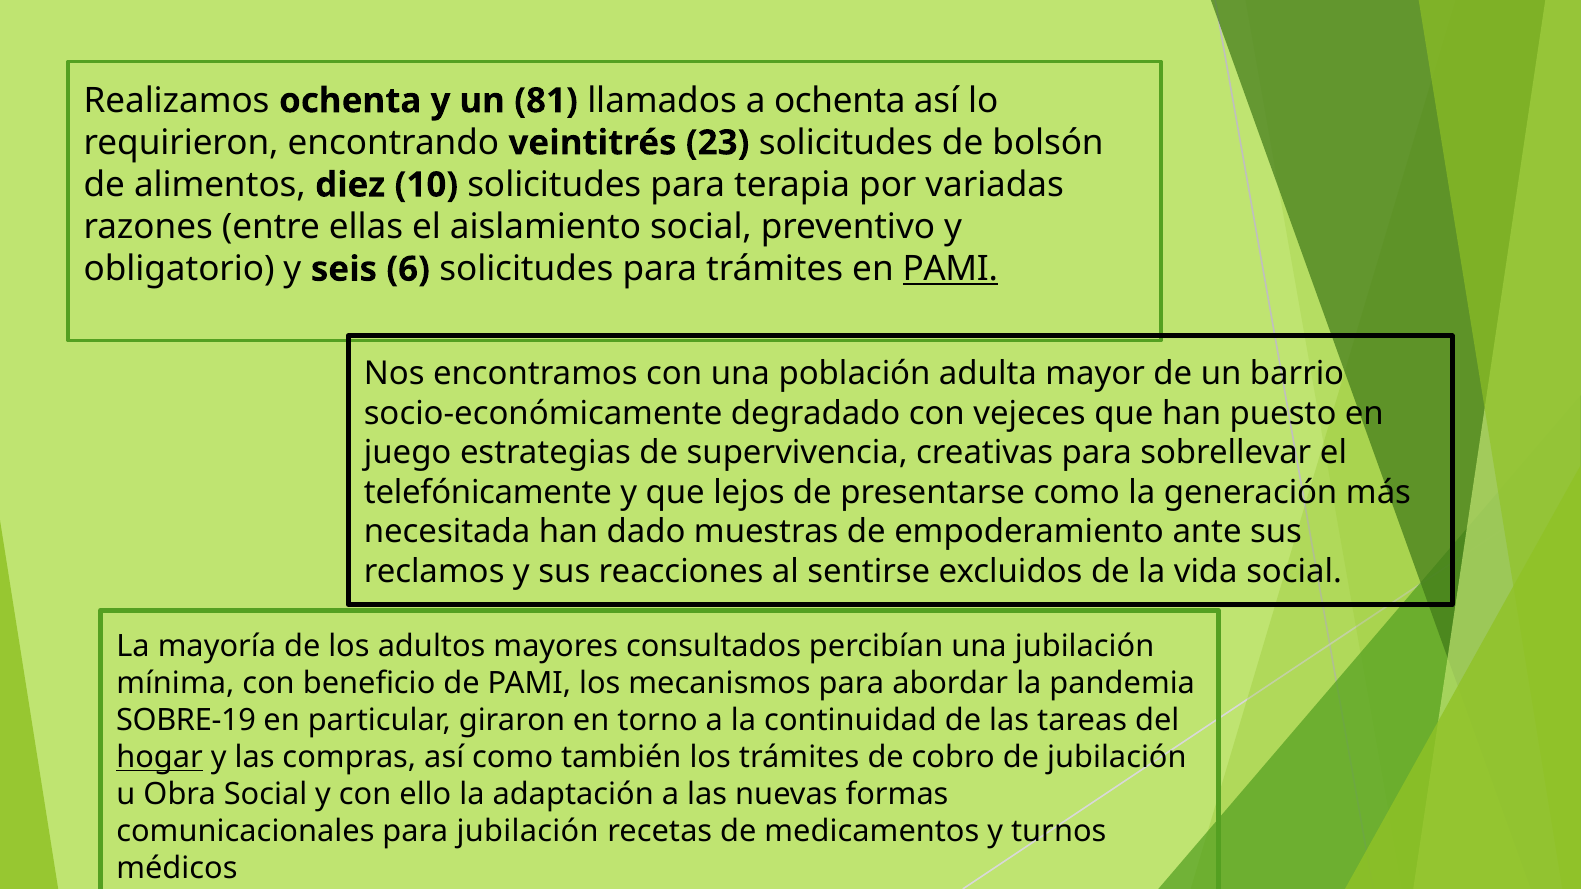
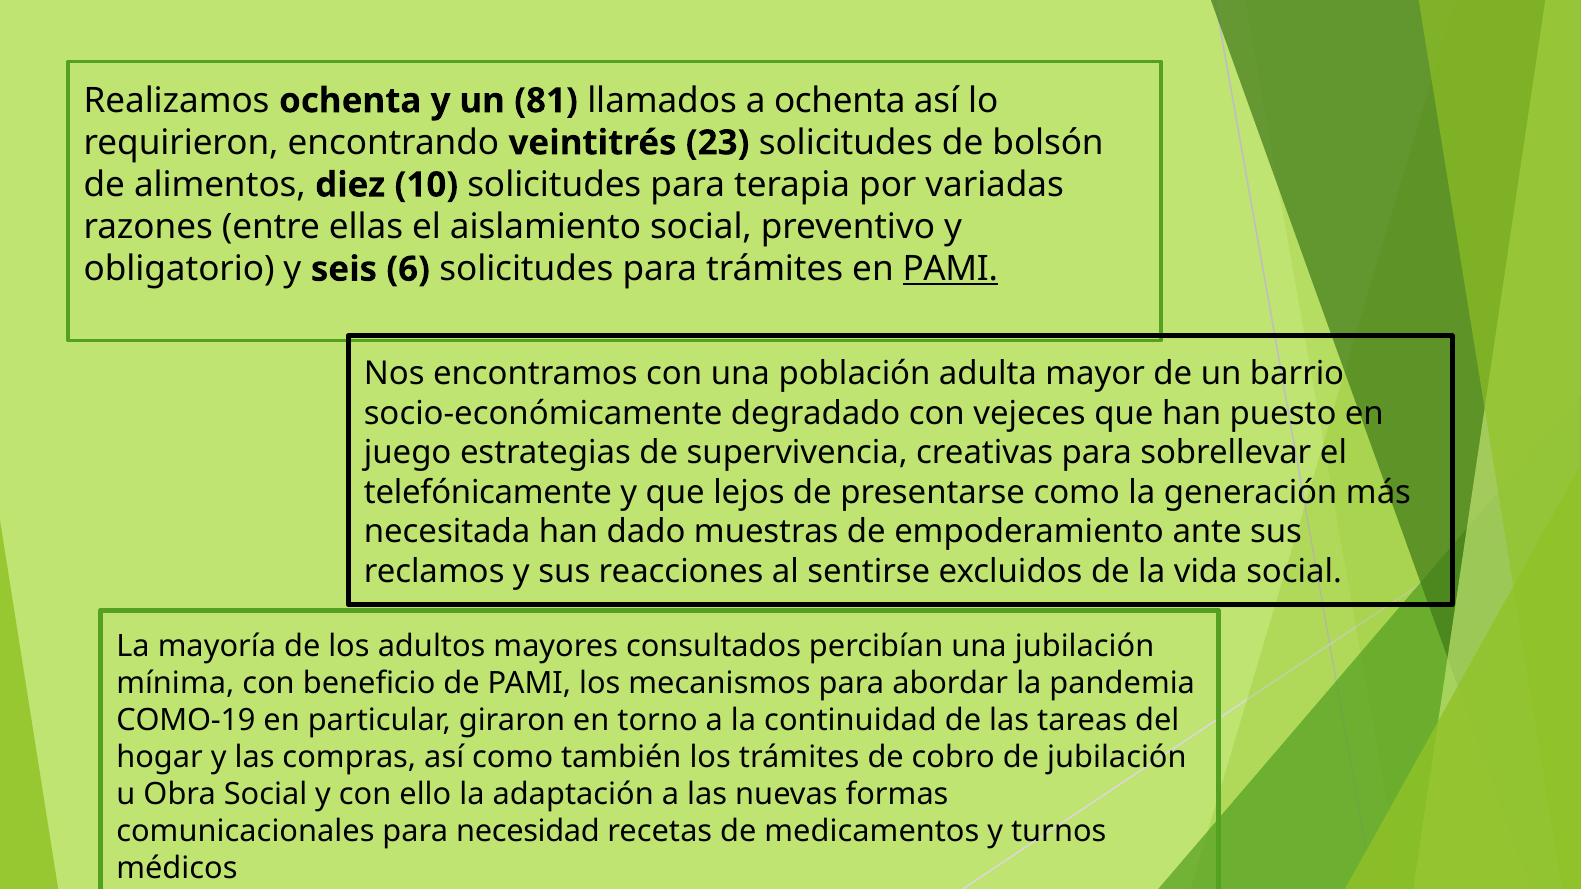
SOBRE-19: SOBRE-19 -> COMO-19 (186, 721)
hogar underline: present -> none (160, 758)
para jubilación: jubilación -> necesidad (528, 831)
